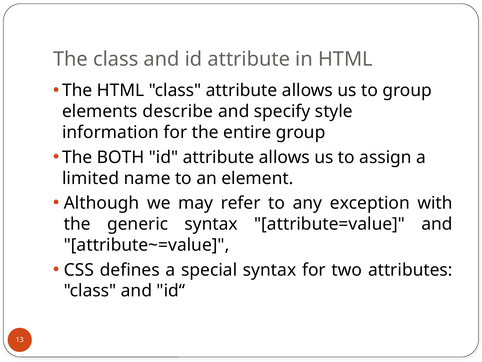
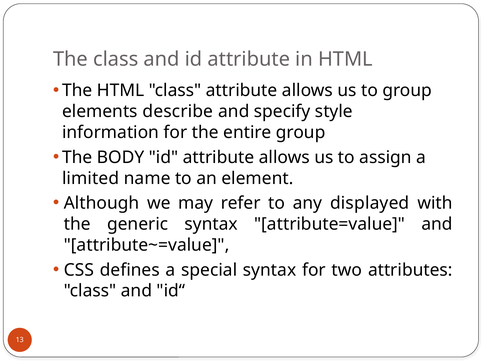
BOTH: BOTH -> BODY (121, 157)
exception: exception -> displayed (370, 203)
